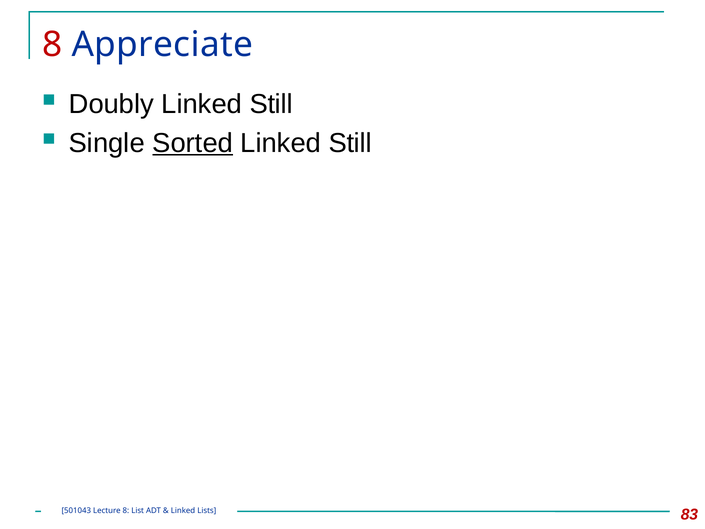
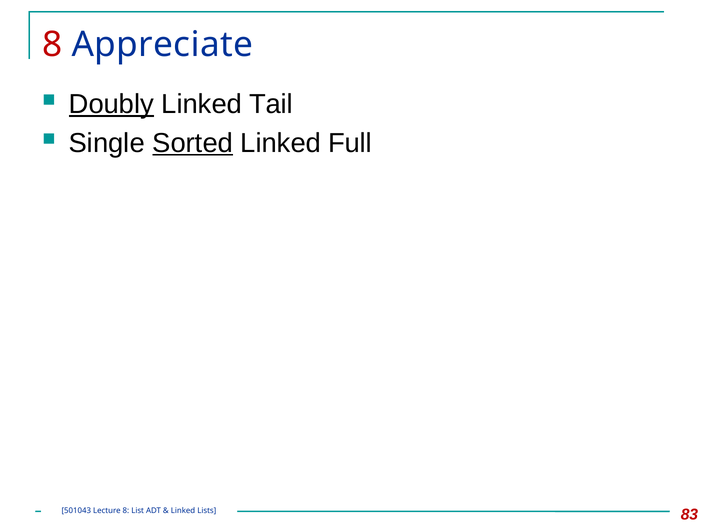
Doubly underline: none -> present (111, 104)
Still: Still -> Tail (271, 104)
Still: Still -> Full (350, 143)
